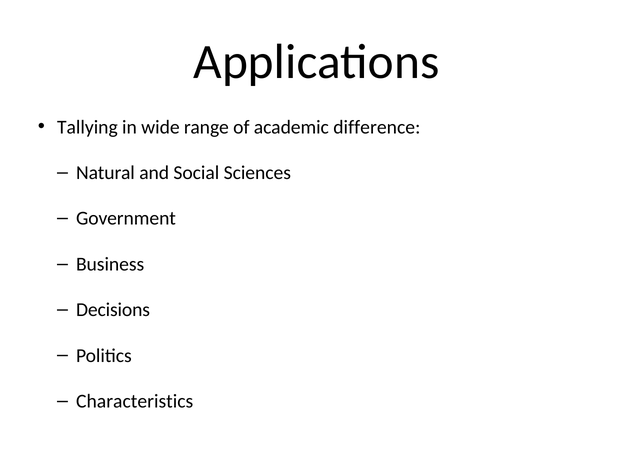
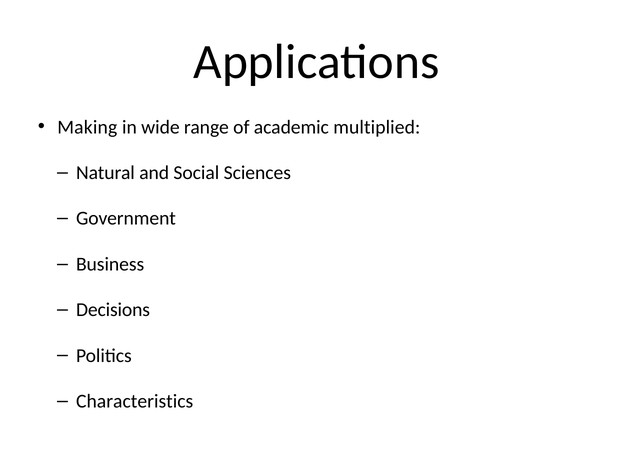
Tallying: Tallying -> Making (87, 127)
difference: difference -> multiplied (377, 127)
